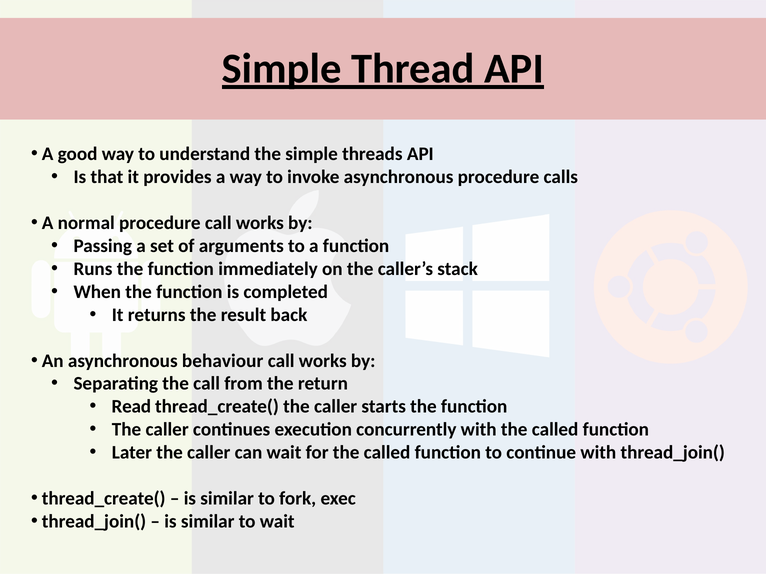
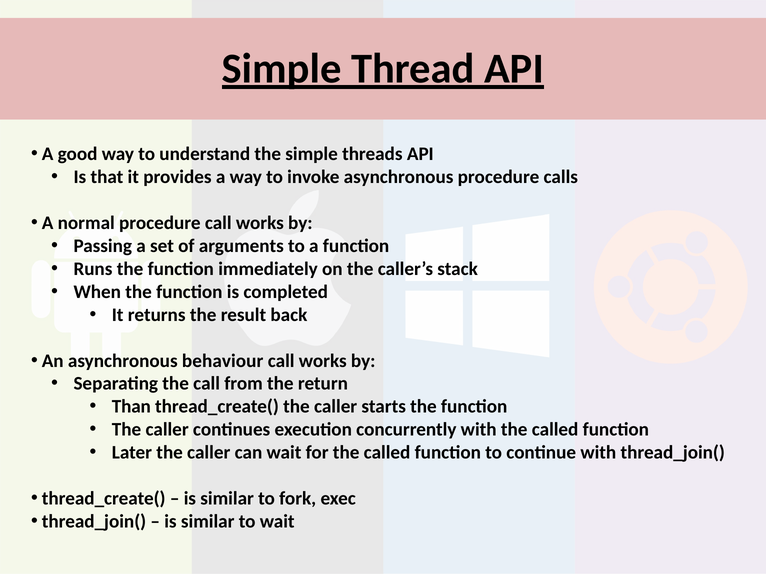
Read: Read -> Than (131, 407)
